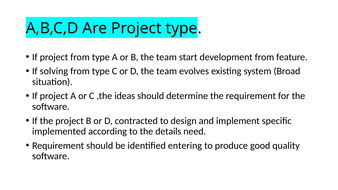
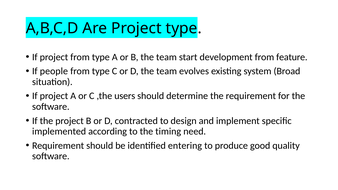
solving: solving -> people (54, 71)
ideas: ideas -> users (125, 96)
details: details -> timing (168, 131)
